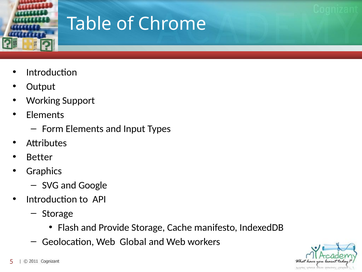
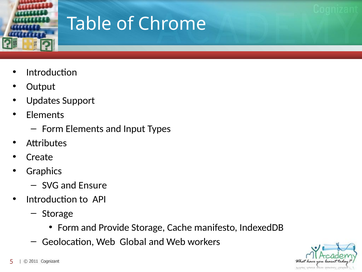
Working: Working -> Updates (43, 100)
Better: Better -> Create (40, 157)
Google: Google -> Ensure (93, 185)
Flash: Flash -> Form (68, 227)
